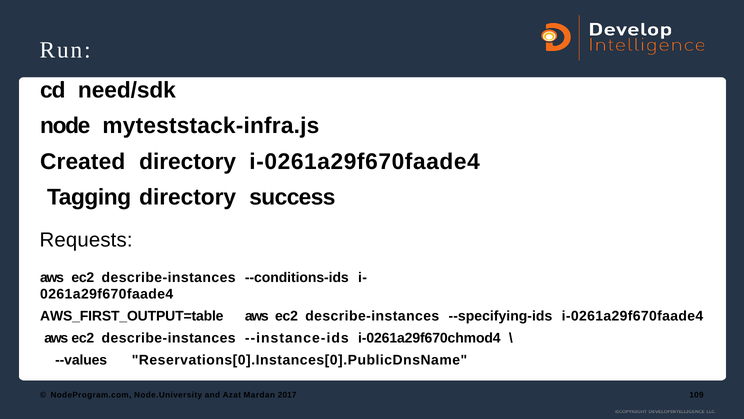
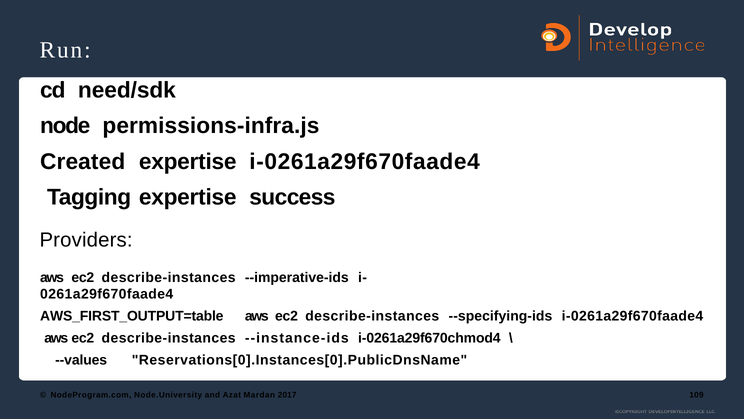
myteststack-infra.js: myteststack-infra.js -> permissions-infra.js (211, 126)
Created directory: directory -> expertise (188, 161)
Tagging directory: directory -> expertise (188, 197)
Requests: Requests -> Providers (86, 240)
--conditions-ids: --conditions-ids -> --imperative-ids (297, 277)
